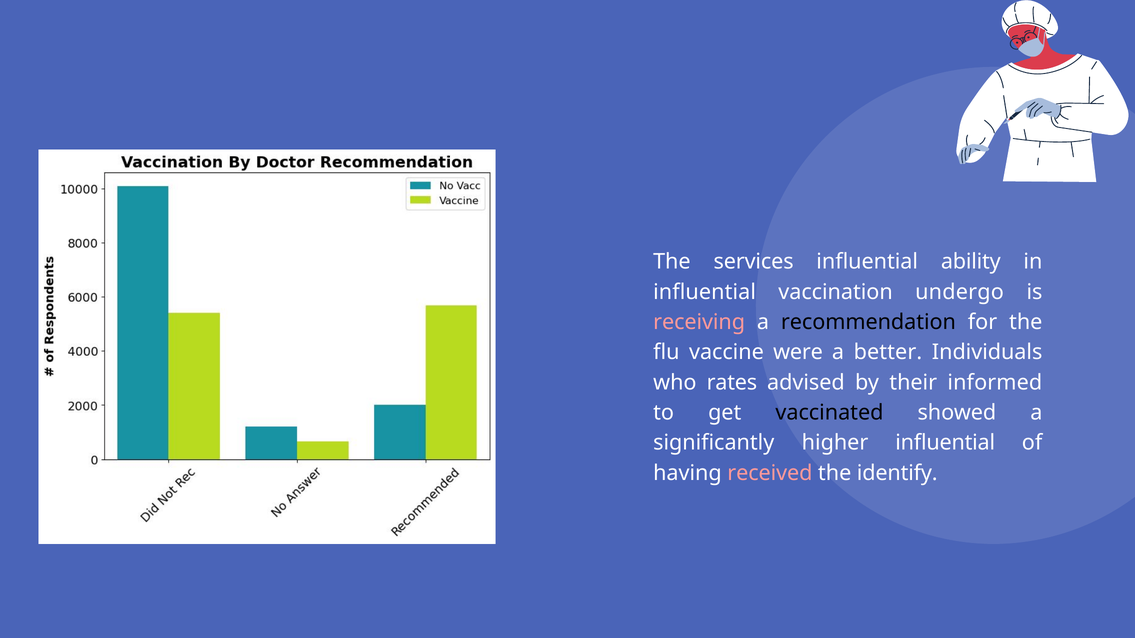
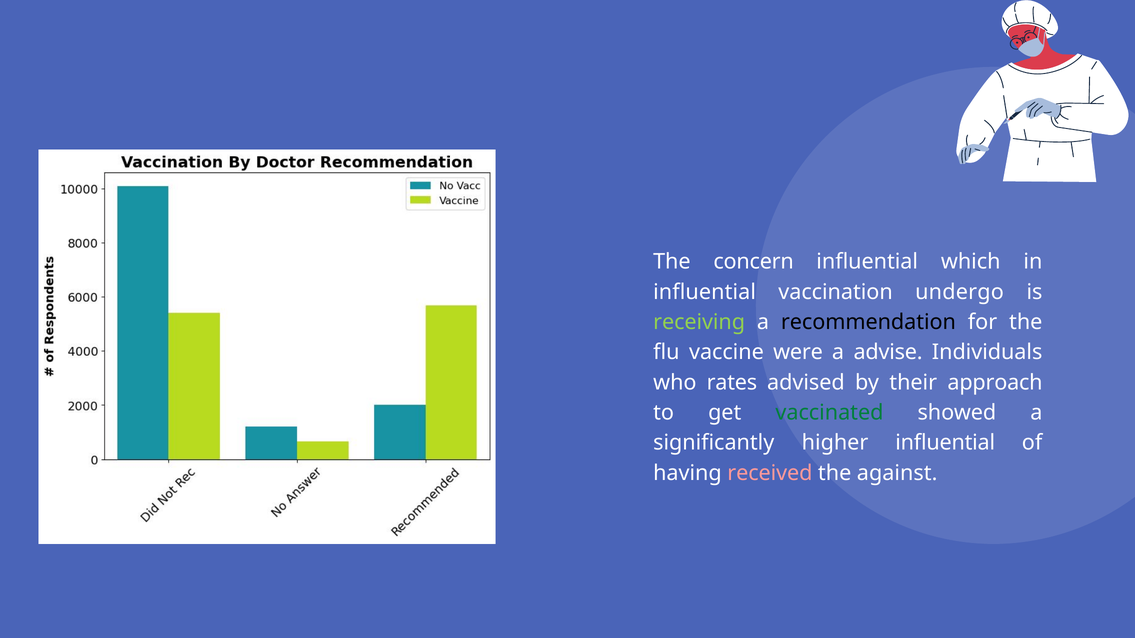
services: services -> concern (754, 262)
ability: ability -> which (971, 262)
receiving colour: pink -> light green (699, 322)
better: better -> advise (888, 353)
informed: informed -> approach (995, 383)
vaccinated colour: black -> green (829, 413)
identify: identify -> against (897, 473)
